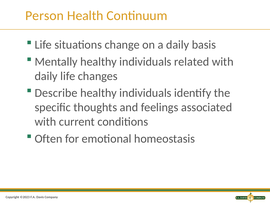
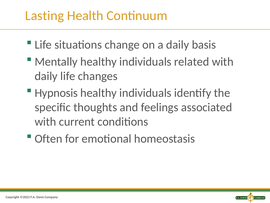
Person: Person -> Lasting (45, 16)
Describe: Describe -> Hypnosis (56, 93)
